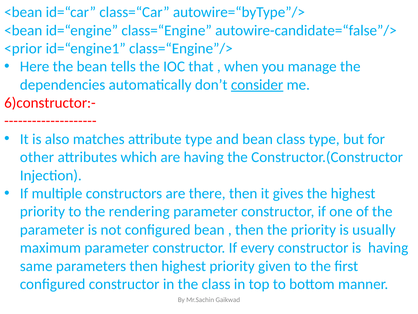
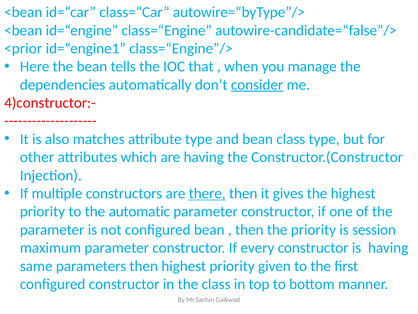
6)constructor:-: 6)constructor:- -> 4)constructor:- (50, 103)
there underline: none -> present (207, 193)
rendering: rendering -> automatic (139, 211)
usually: usually -> session (374, 229)
